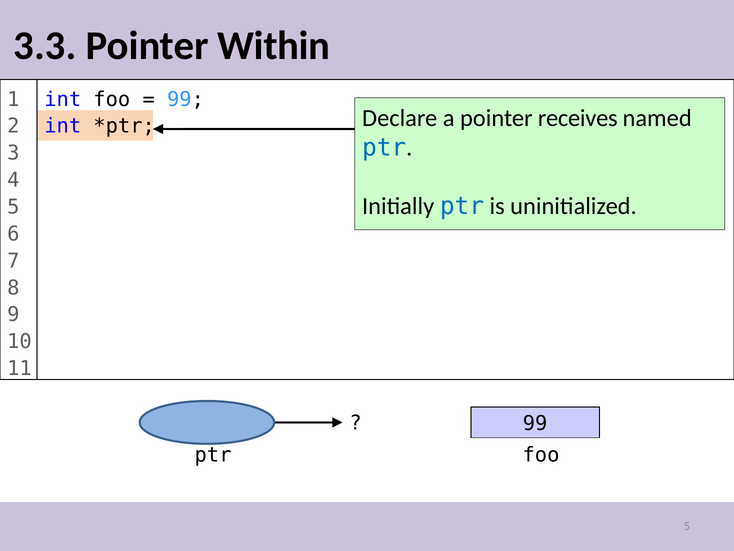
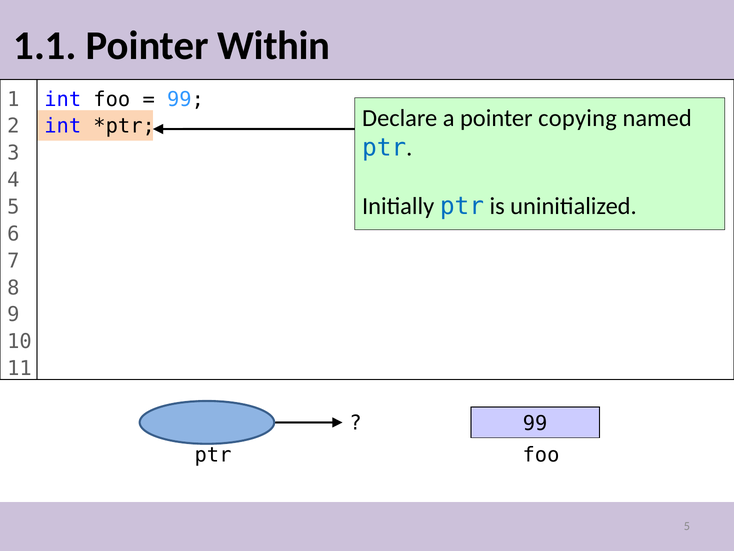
3.3: 3.3 -> 1.1 (45, 46)
receives: receives -> copying (577, 118)
